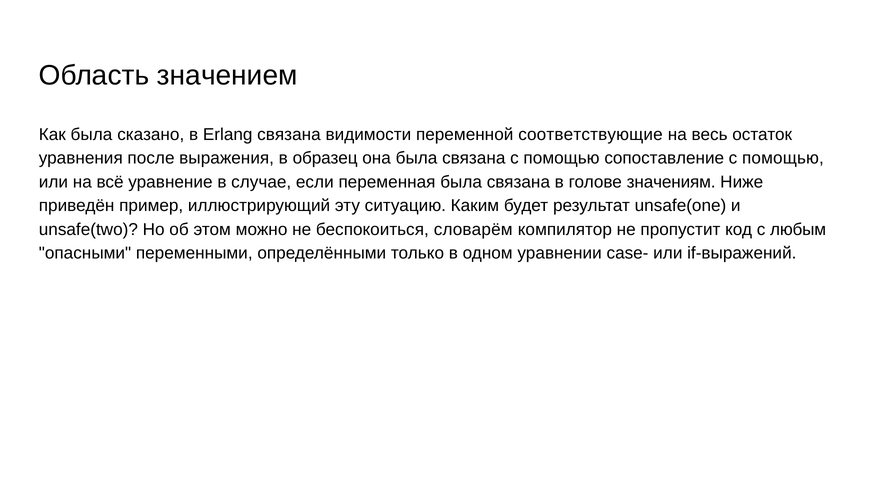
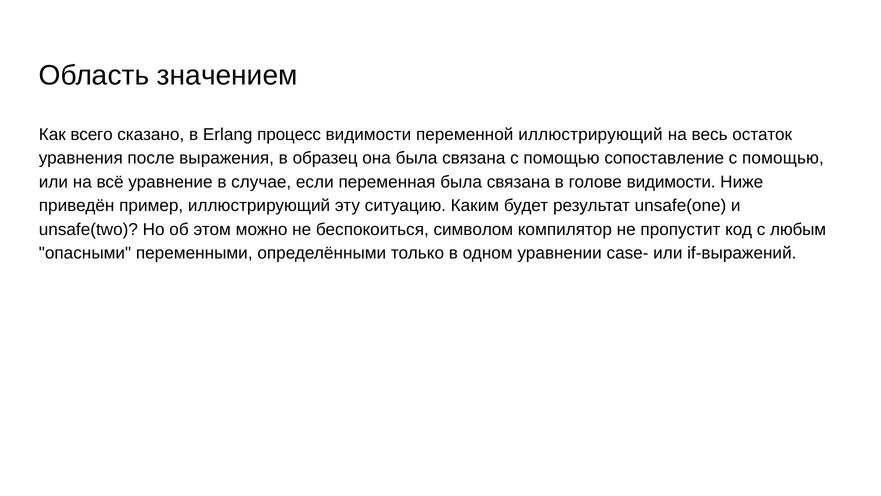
Как была: была -> всего (92, 134)
Erlang связана: связана -> процесс (289, 134)
переменной соответствующие: соответствующие -> иллюстрирующий (590, 134)
голове значениям: значениям -> видимости (671, 182)
словарём: словарём -> символом (473, 229)
